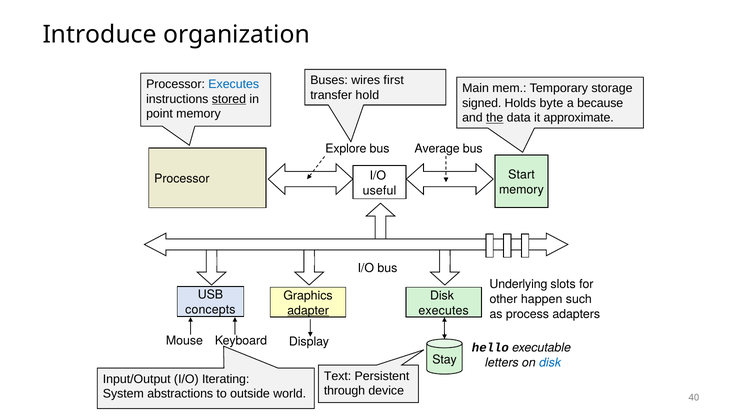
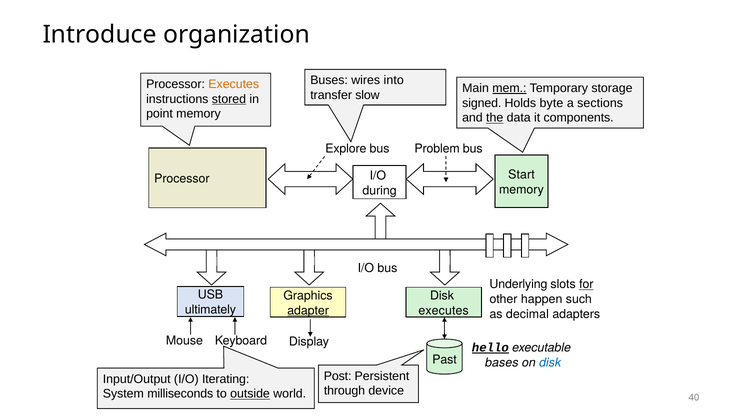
first: first -> into (394, 80)
Executes colour: blue -> orange (234, 84)
mem underline: none -> present (509, 88)
hold: hold -> slow (367, 95)
because: because -> sections (600, 103)
approximate: approximate -> components (579, 118)
Average: Average -> Problem (437, 149)
useful: useful -> during (380, 191)
for underline: none -> present (586, 285)
concepts: concepts -> ultimately (210, 310)
process: process -> decimal (527, 314)
hello underline: none -> present (490, 348)
Stay: Stay -> Past (445, 360)
letters: letters -> bases (502, 363)
Text: Text -> Post (338, 376)
abstractions: abstractions -> milliseconds (180, 394)
outside underline: none -> present (250, 394)
